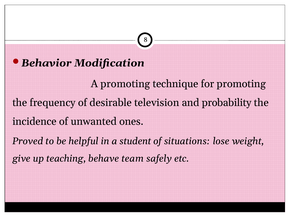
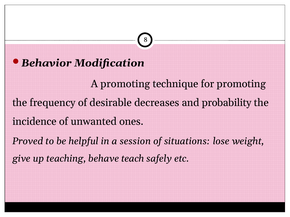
television: television -> decreases (157, 103)
student: student -> session (135, 142)
team: team -> teach (133, 159)
